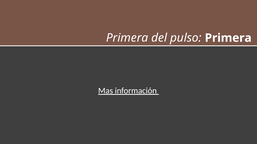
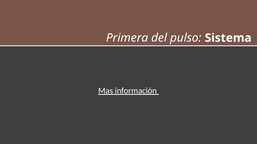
pulso Primera: Primera -> Sistema (228, 38)
